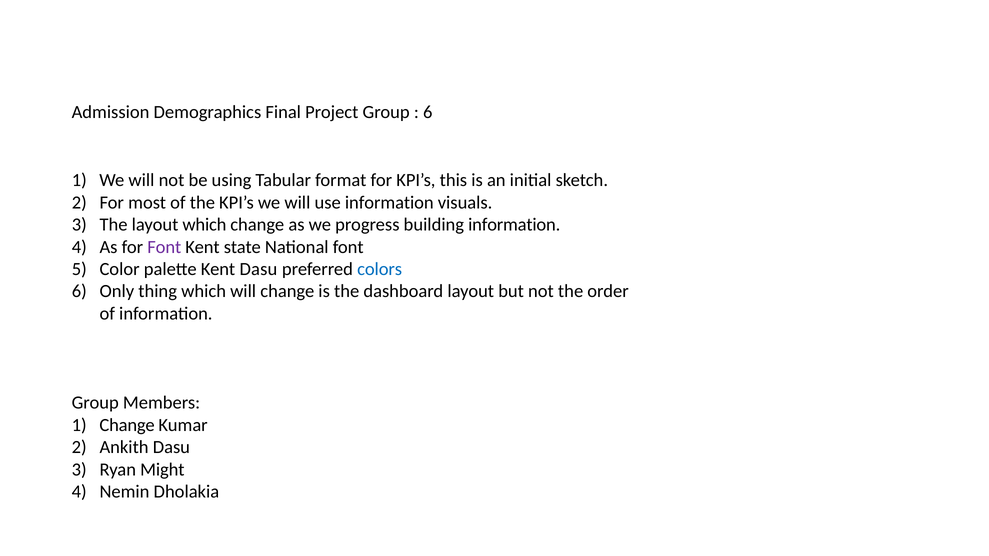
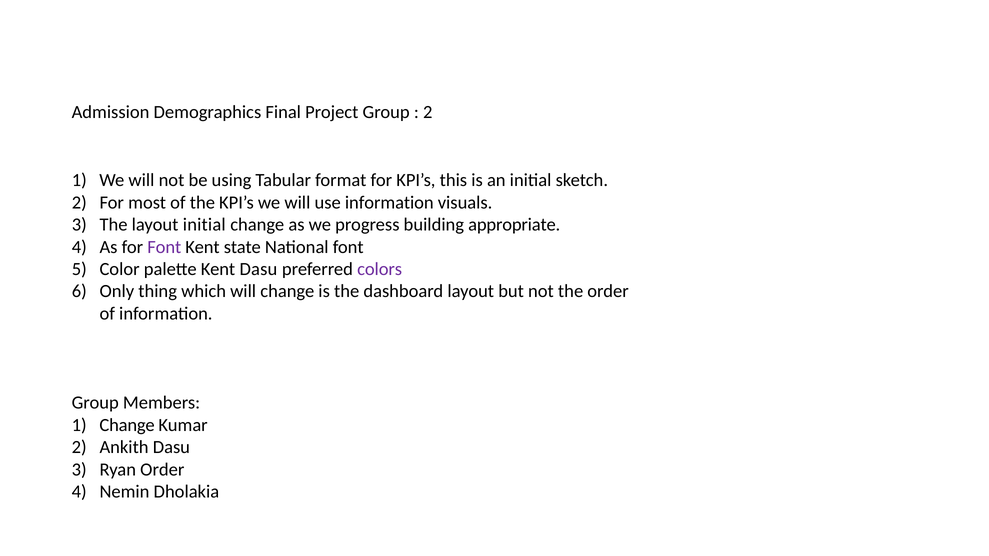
6: 6 -> 2 (428, 112)
layout which: which -> initial (204, 225)
building information: information -> appropriate (514, 225)
colors colour: blue -> purple (380, 269)
Ryan Might: Might -> Order (162, 470)
